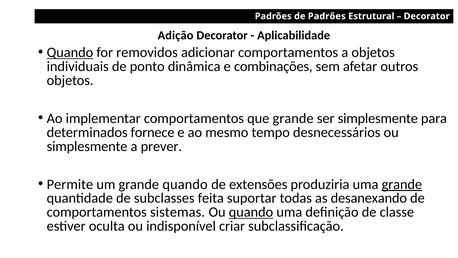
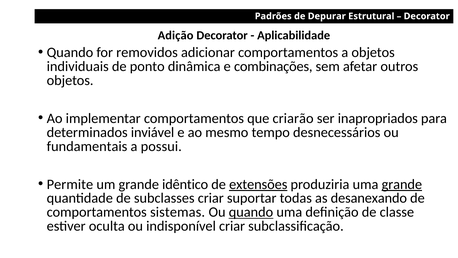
de Padrões: Padrões -> Depurar (327, 16)
Quando underline: present -> none (70, 52)
que grande: grande -> criarão (293, 118)
ser simplesmente: simplesmente -> inapropriados (378, 118)
fornece: fornece -> inviável (153, 132)
simplesmente: simplesmente -> fundamentais (87, 146)
prever: prever -> possui (161, 146)
grande quando: quando -> idêntico (185, 184)
extensões underline: none -> present (258, 184)
subclasses feita: feita -> criar (211, 198)
